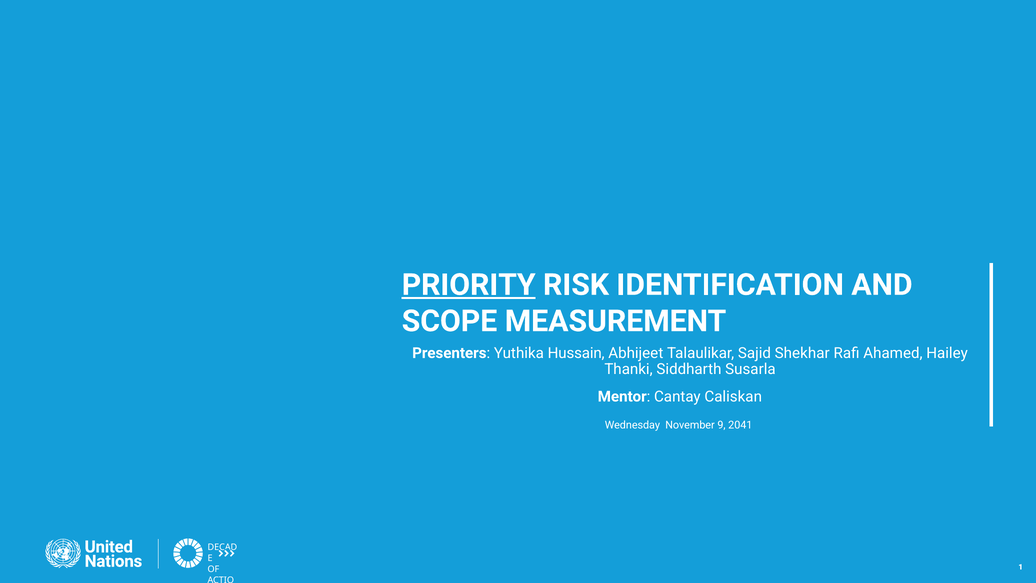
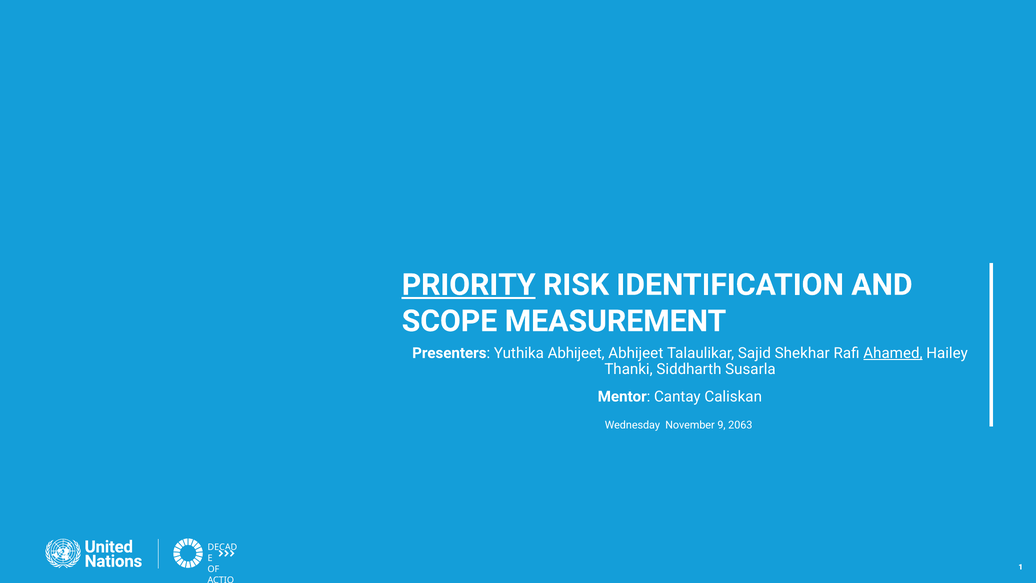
Yuthika Hussain: Hussain -> Abhijeet (576, 353)
Ahamed underline: none -> present (893, 353)
2041: 2041 -> 2063 (740, 425)
